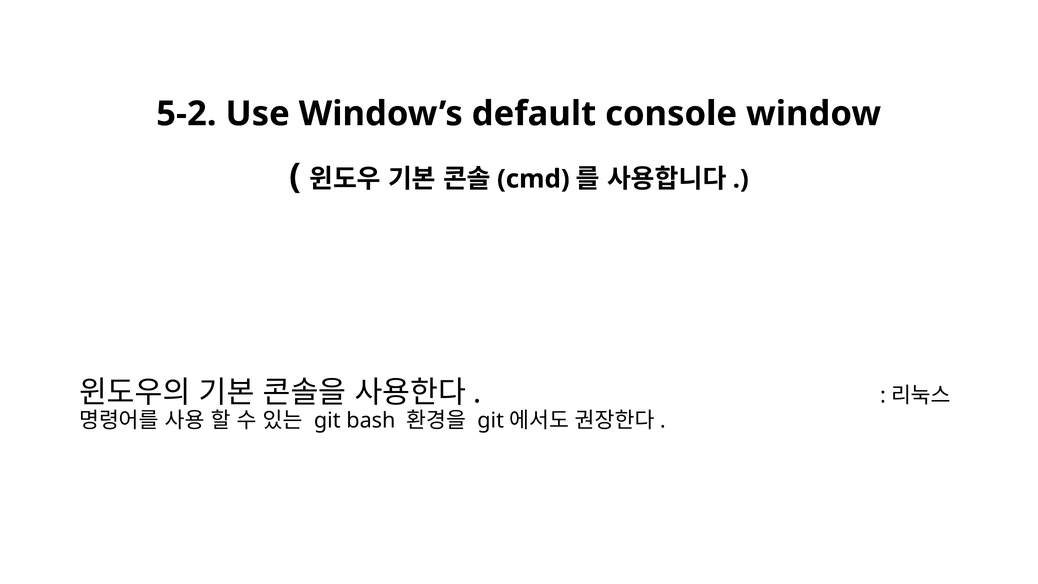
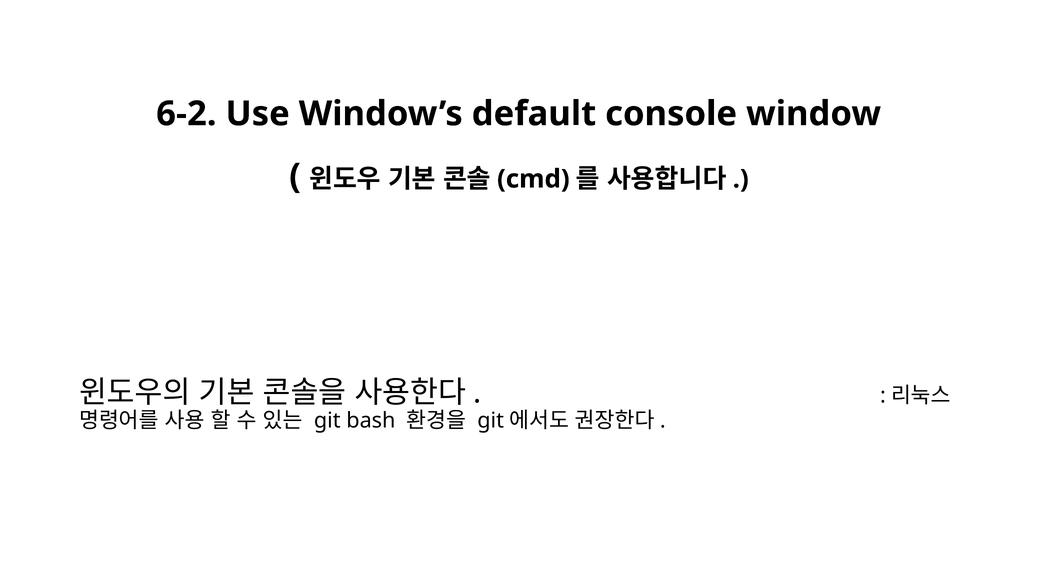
5-2: 5-2 -> 6-2 (186, 114)
